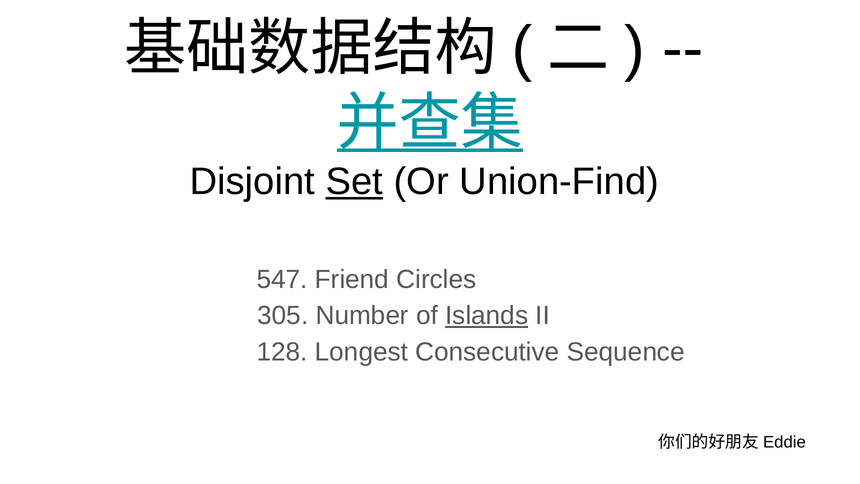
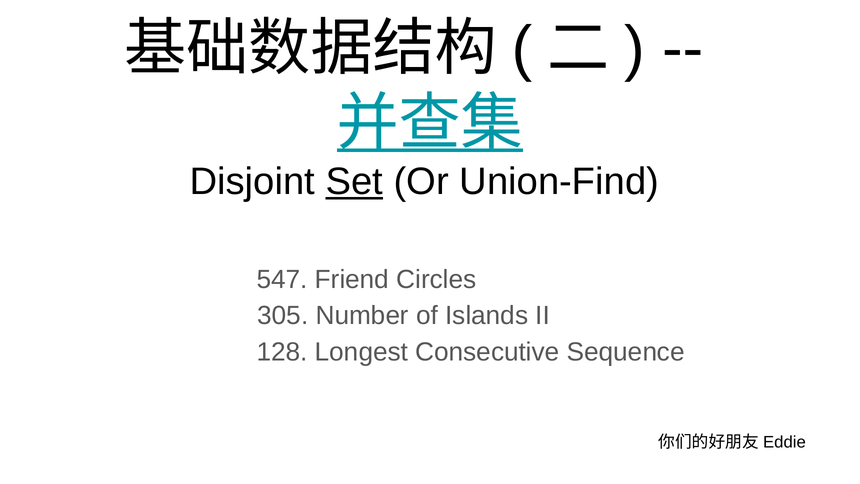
Islands underline: present -> none (487, 316)
